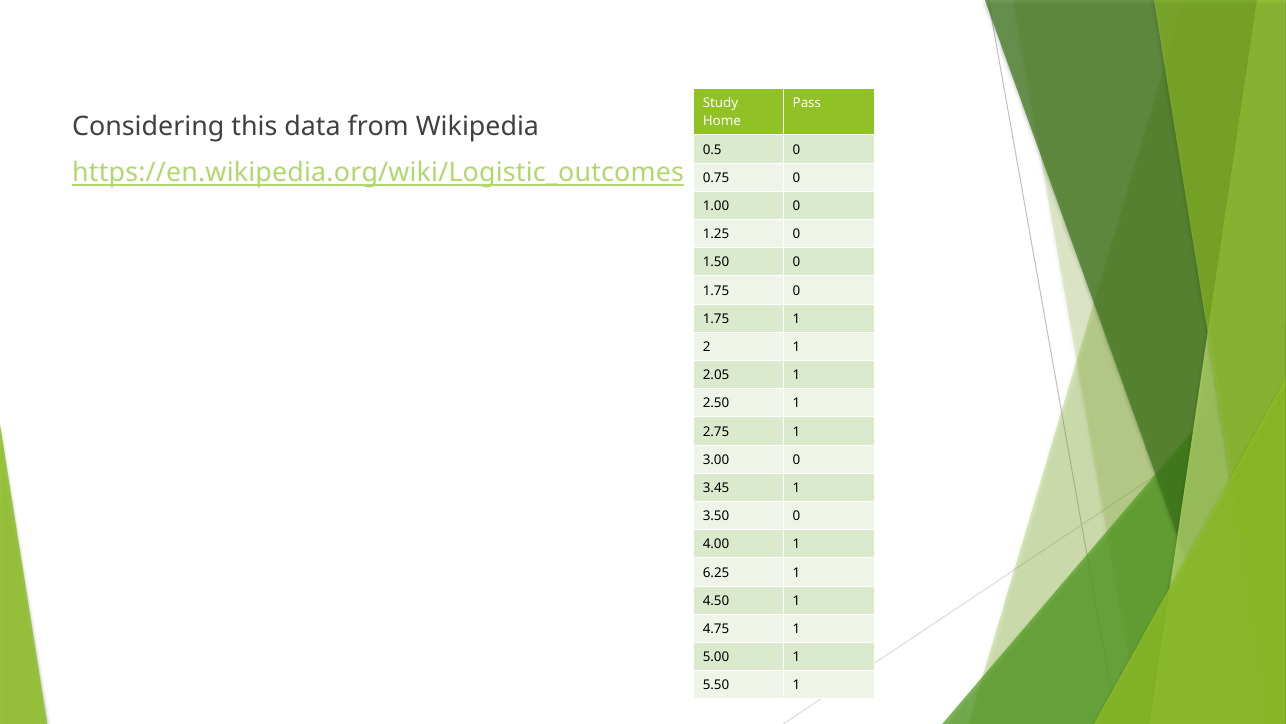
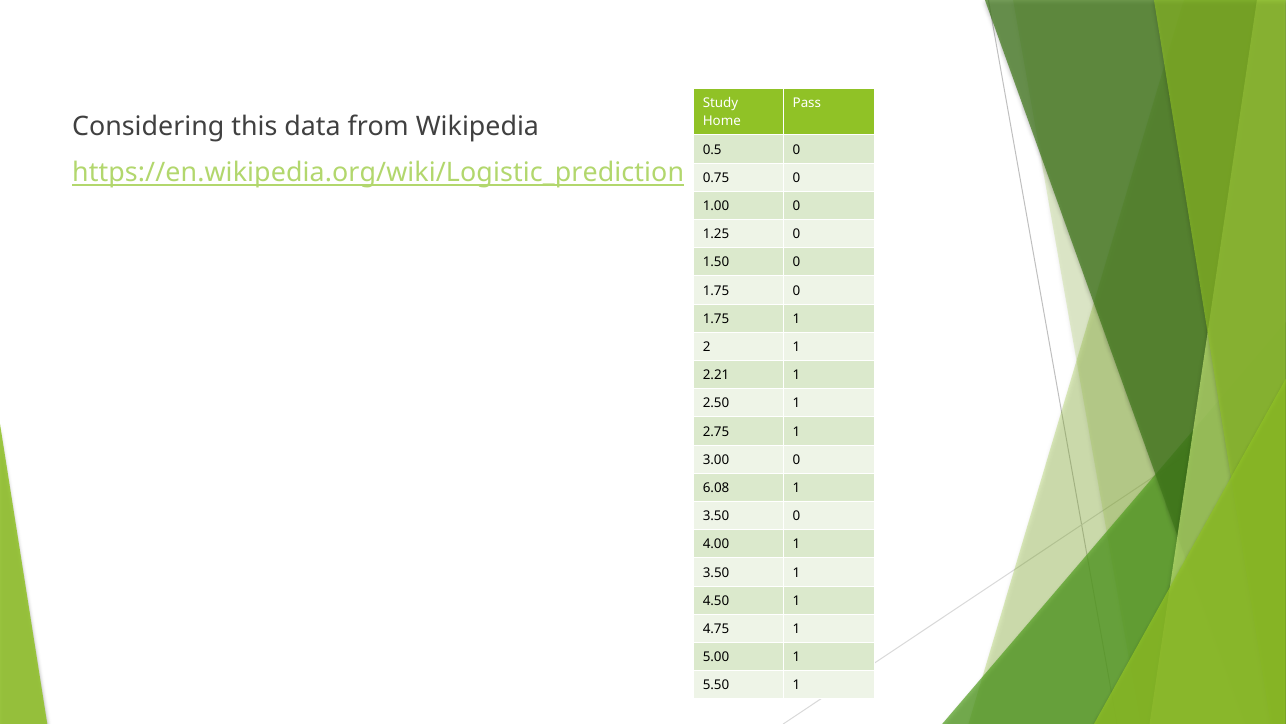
https://en.wikipedia.org/wiki/Logistic_outcomes: https://en.wikipedia.org/wiki/Logistic_outcomes -> https://en.wikipedia.org/wiki/Logistic_prediction (378, 173)
2.05: 2.05 -> 2.21 (716, 375)
3.45: 3.45 -> 6.08 (716, 488)
6.25: 6.25 -> 3.50 (716, 572)
